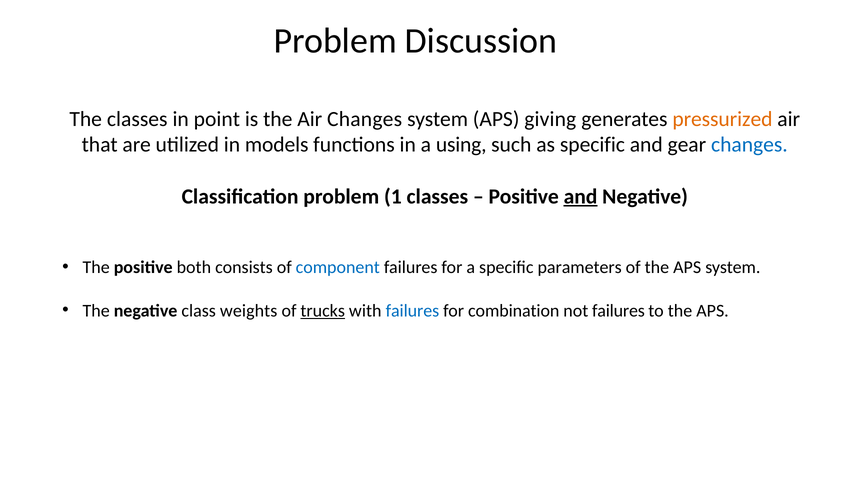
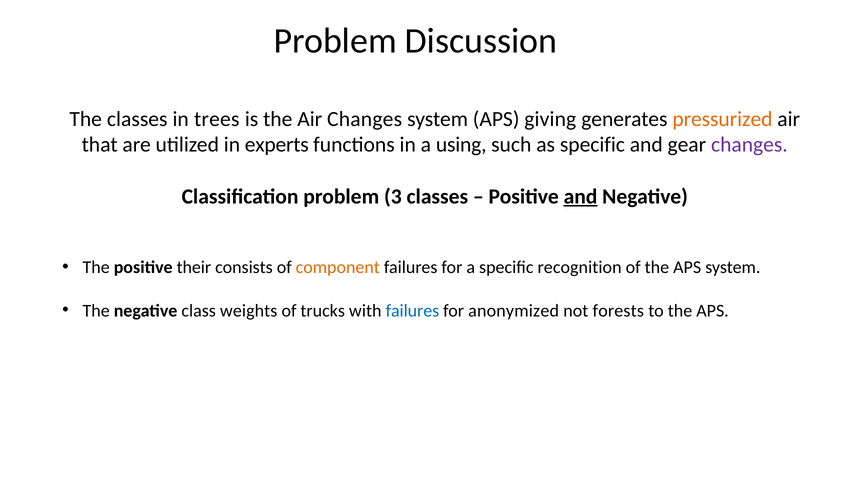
point: point -> trees (217, 119)
models: models -> experts (277, 145)
changes colour: blue -> purple (749, 145)
1: 1 -> 3 (393, 197)
both: both -> their (194, 268)
component colour: blue -> orange (338, 268)
parameters: parameters -> recognition (580, 268)
trucks underline: present -> none (323, 311)
combination: combination -> anonymized (514, 311)
not failures: failures -> forests (618, 311)
